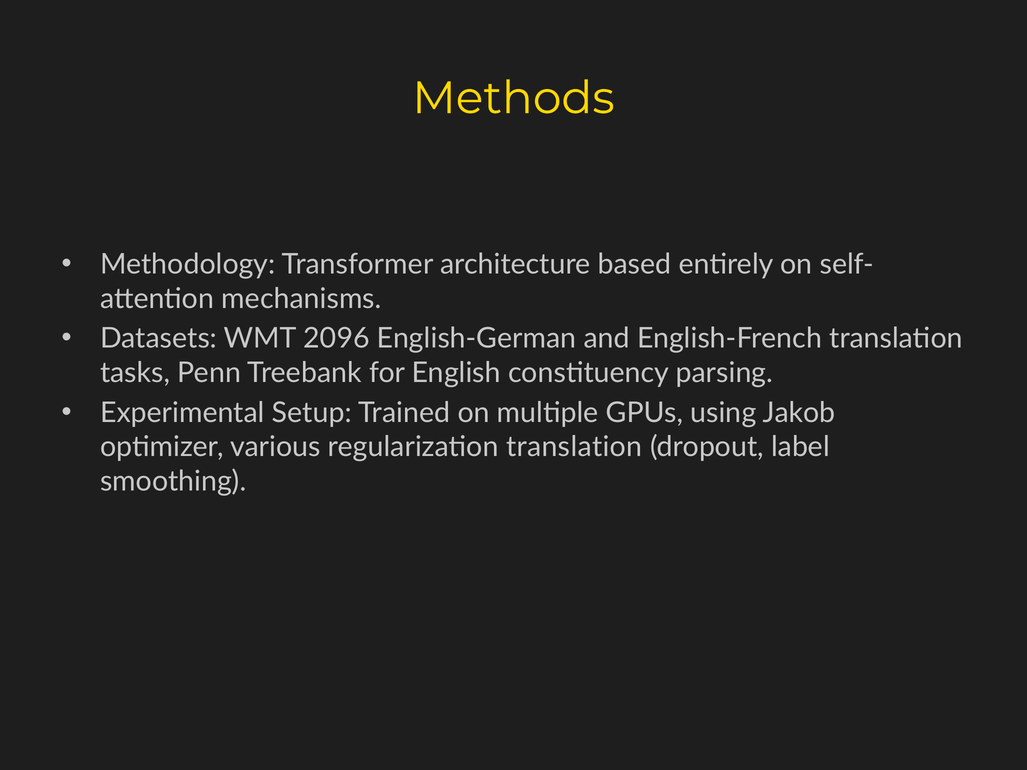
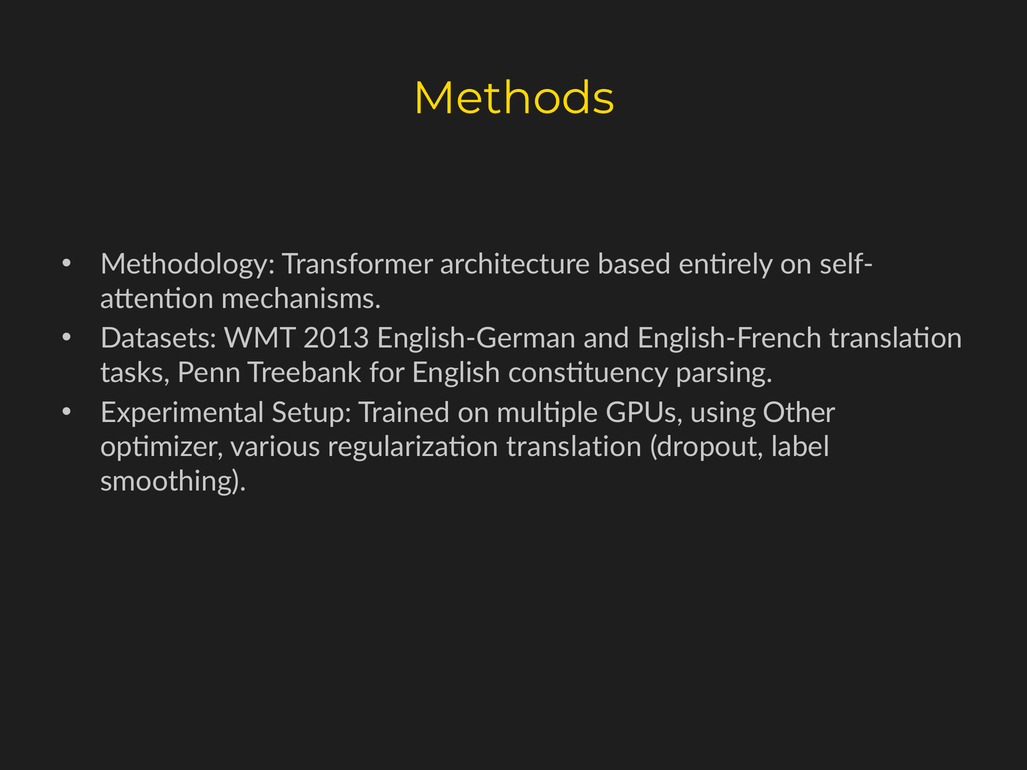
2096: 2096 -> 2013 (337, 339)
Jakob: Jakob -> Other (799, 413)
